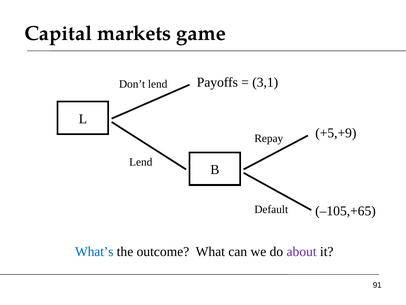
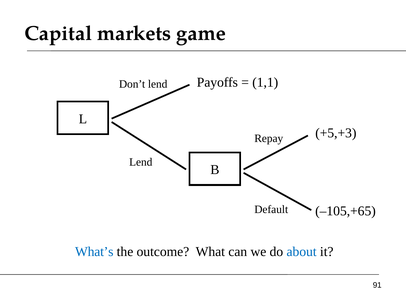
3,1: 3,1 -> 1,1 (265, 82)
+5,+9: +5,+9 -> +5,+3 (336, 133)
about colour: purple -> blue (302, 251)
